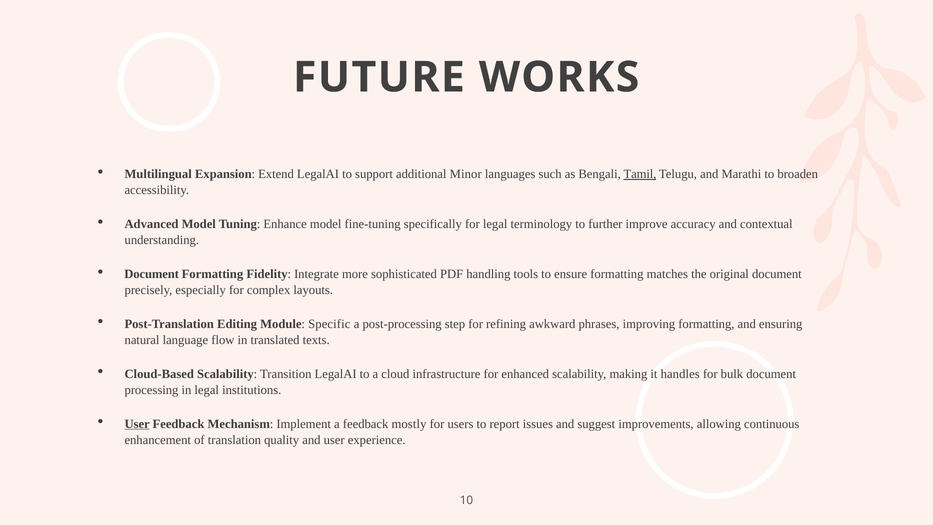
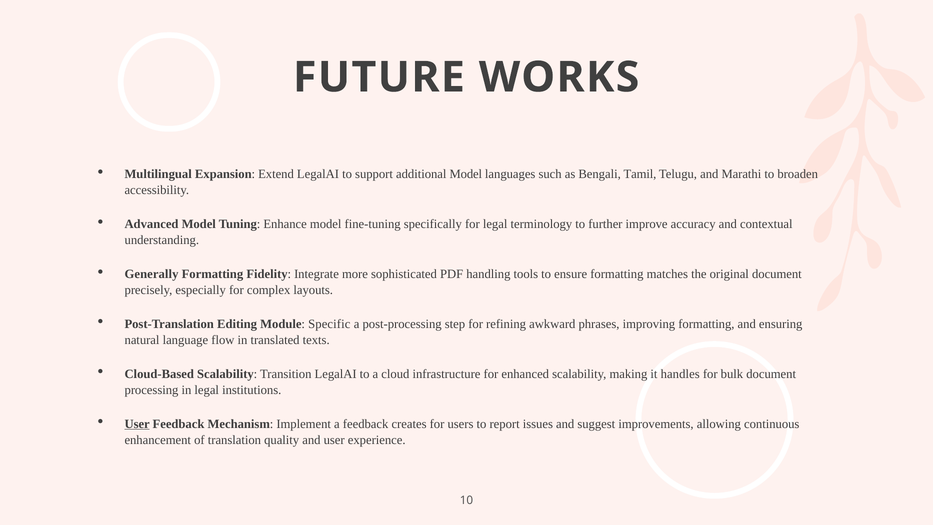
additional Minor: Minor -> Model (466, 174)
Tamil underline: present -> none (640, 174)
Document: Document -> Generally (152, 274)
mostly: mostly -> creates (409, 424)
